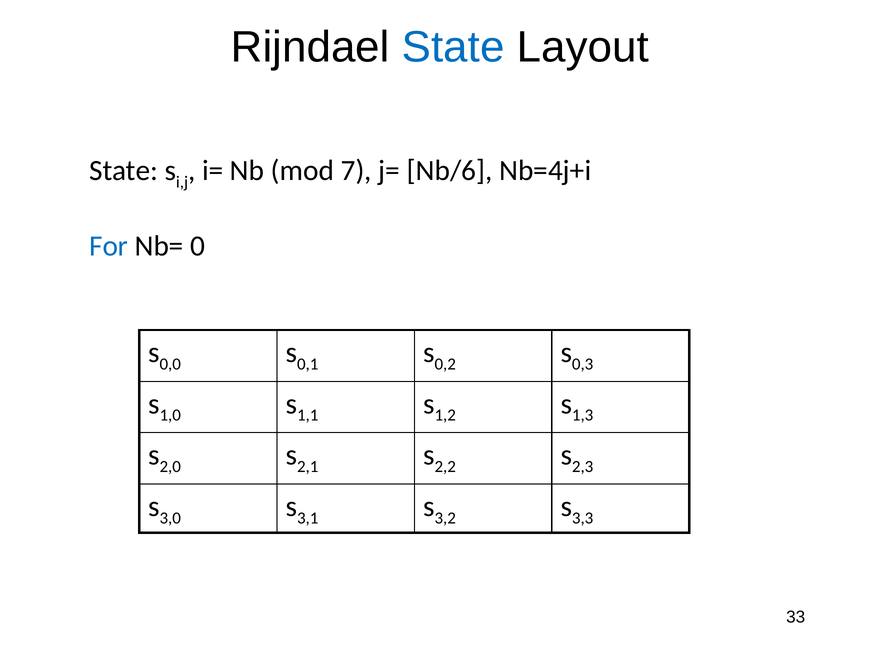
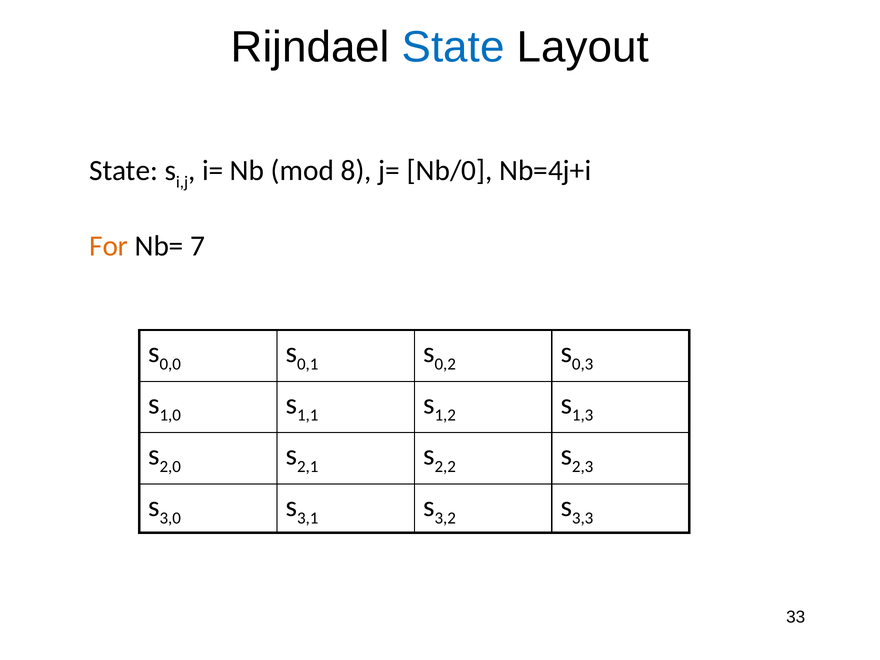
7: 7 -> 8 (356, 171)
Nb/6: Nb/6 -> Nb/0 (450, 171)
For colour: blue -> orange (109, 246)
0: 0 -> 7 (198, 246)
